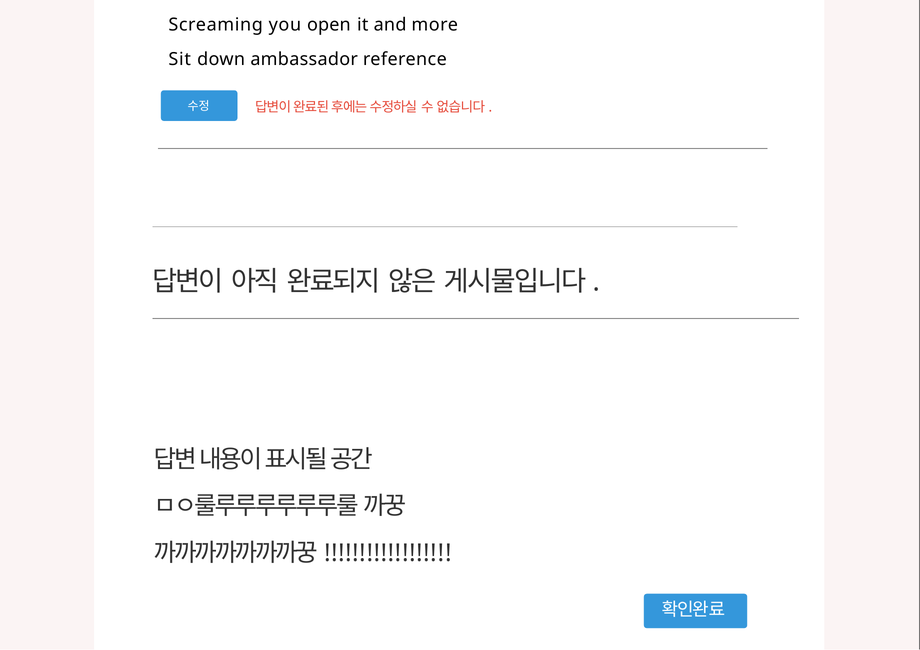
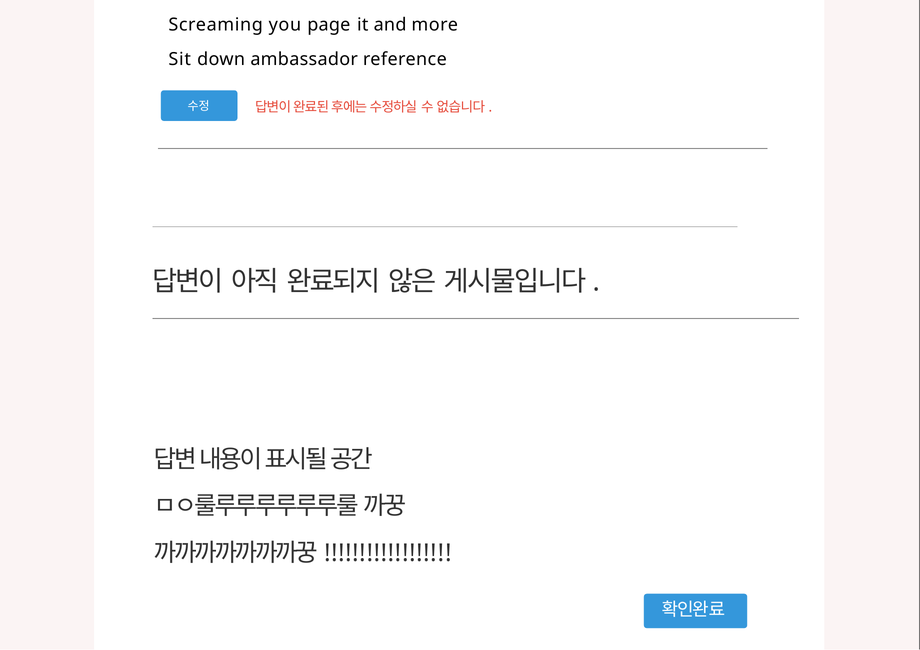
open: open -> page (329, 25)
